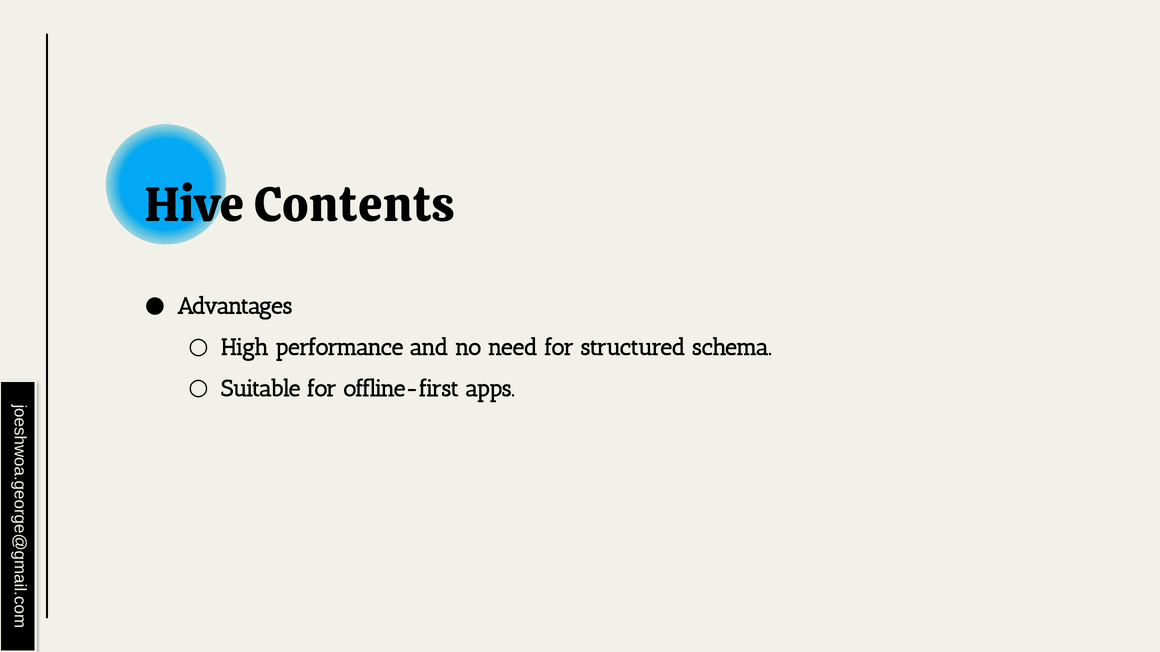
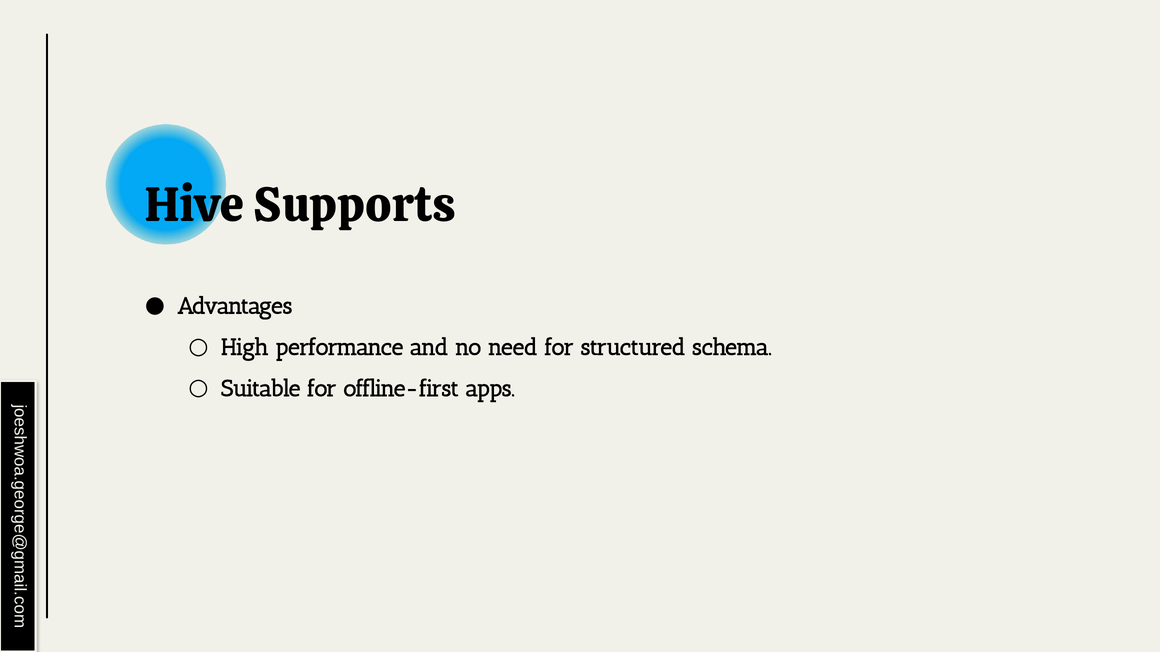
Contents: Contents -> Supports (355, 205)
